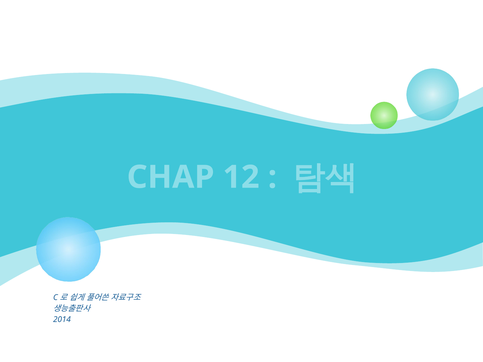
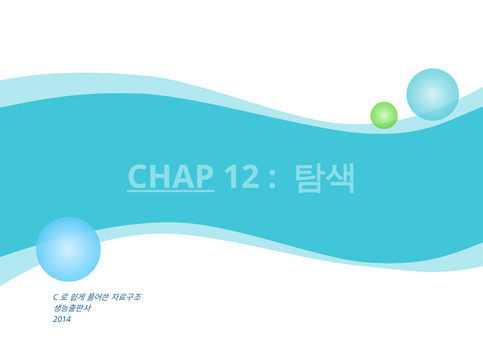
CHAP underline: none -> present (171, 177)
